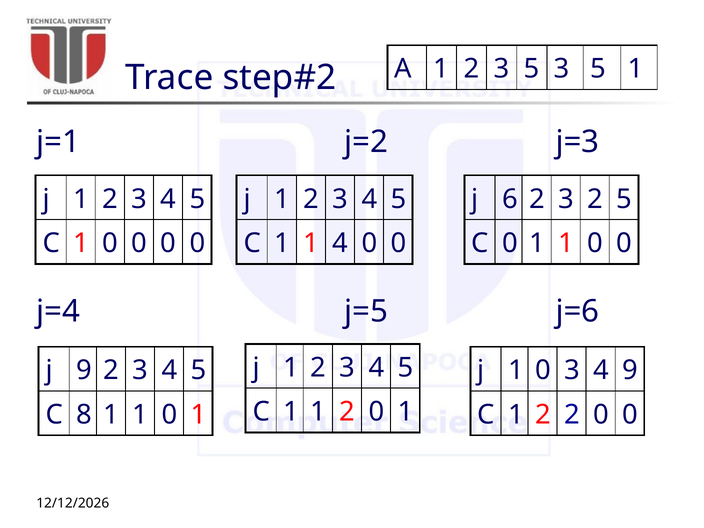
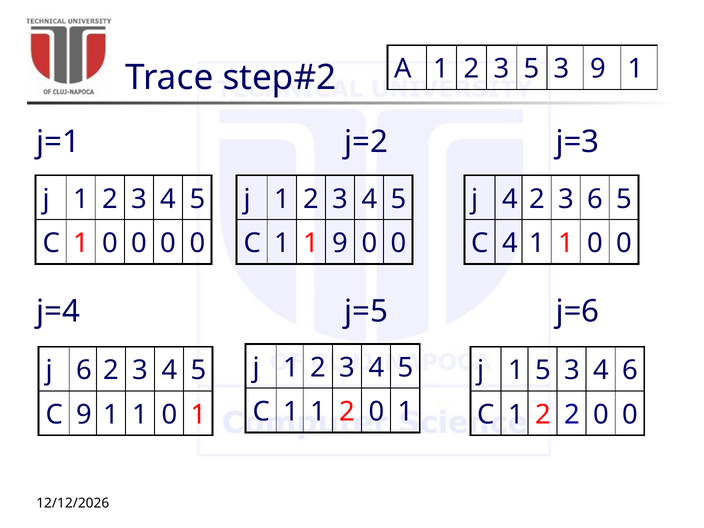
5 3 5: 5 -> 9 (598, 69)
j 6: 6 -> 4 (510, 199)
3 2: 2 -> 6 (595, 199)
1 4: 4 -> 9 (340, 243)
C 0: 0 -> 4 (510, 243)
j 9: 9 -> 6 (84, 370)
j 1 0: 0 -> 5 (543, 370)
4 9: 9 -> 6 (630, 370)
C 8: 8 -> 9 (84, 415)
